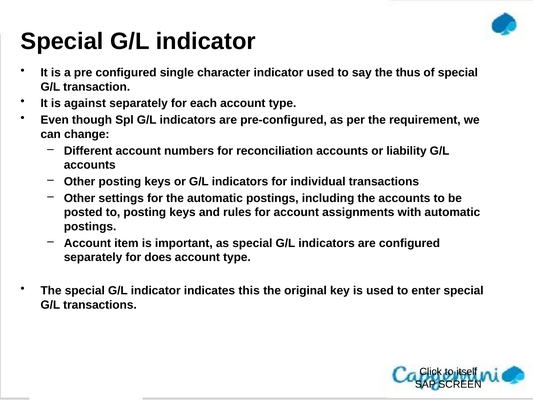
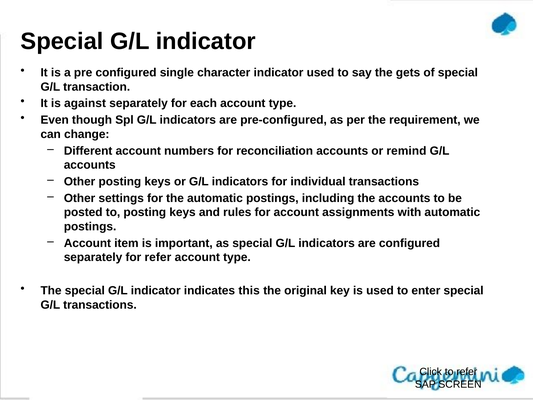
thus: thus -> gets (408, 73)
liability: liability -> remind (406, 151)
for does: does -> refer (158, 257)
to itself: itself -> refer (467, 372)
